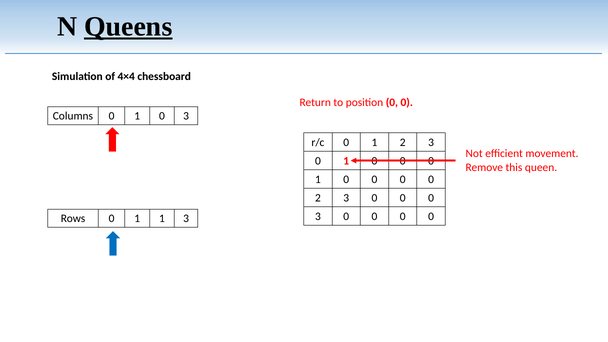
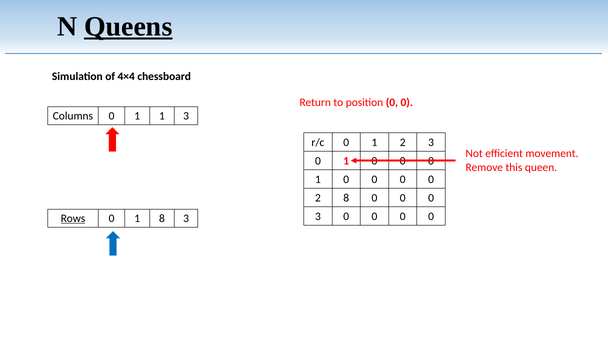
Columns 0 1 0: 0 -> 1 (162, 116)
3: 3 -> 8 (346, 198)
Rows underline: none -> present (73, 218)
1 1: 1 -> 8 (162, 218)
